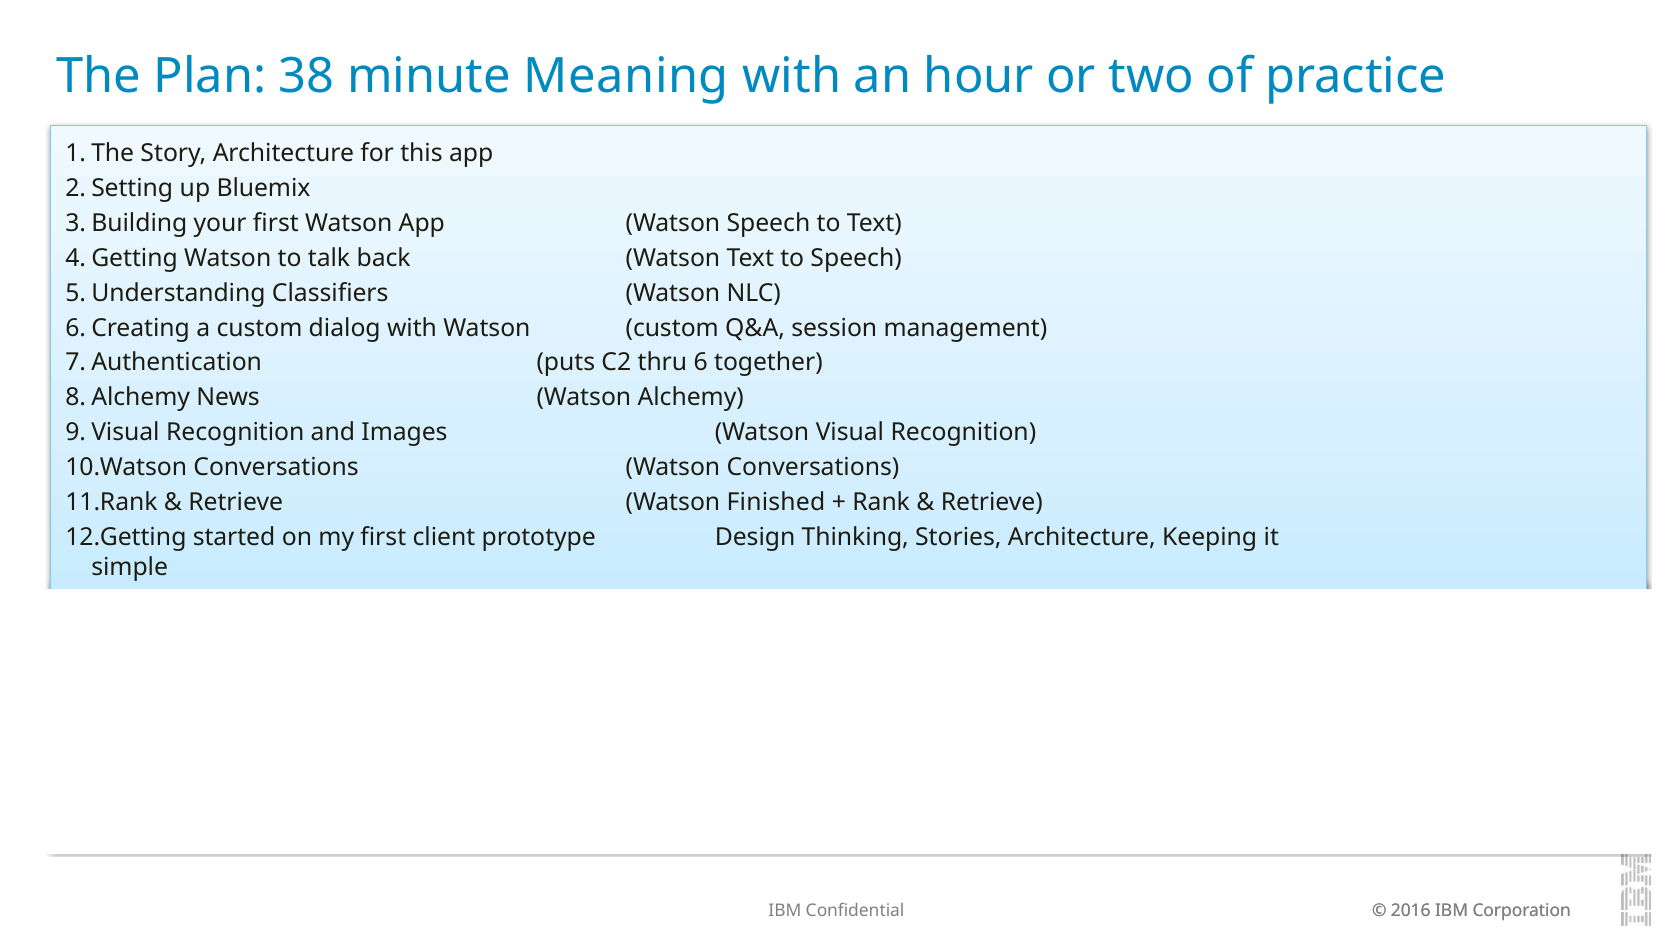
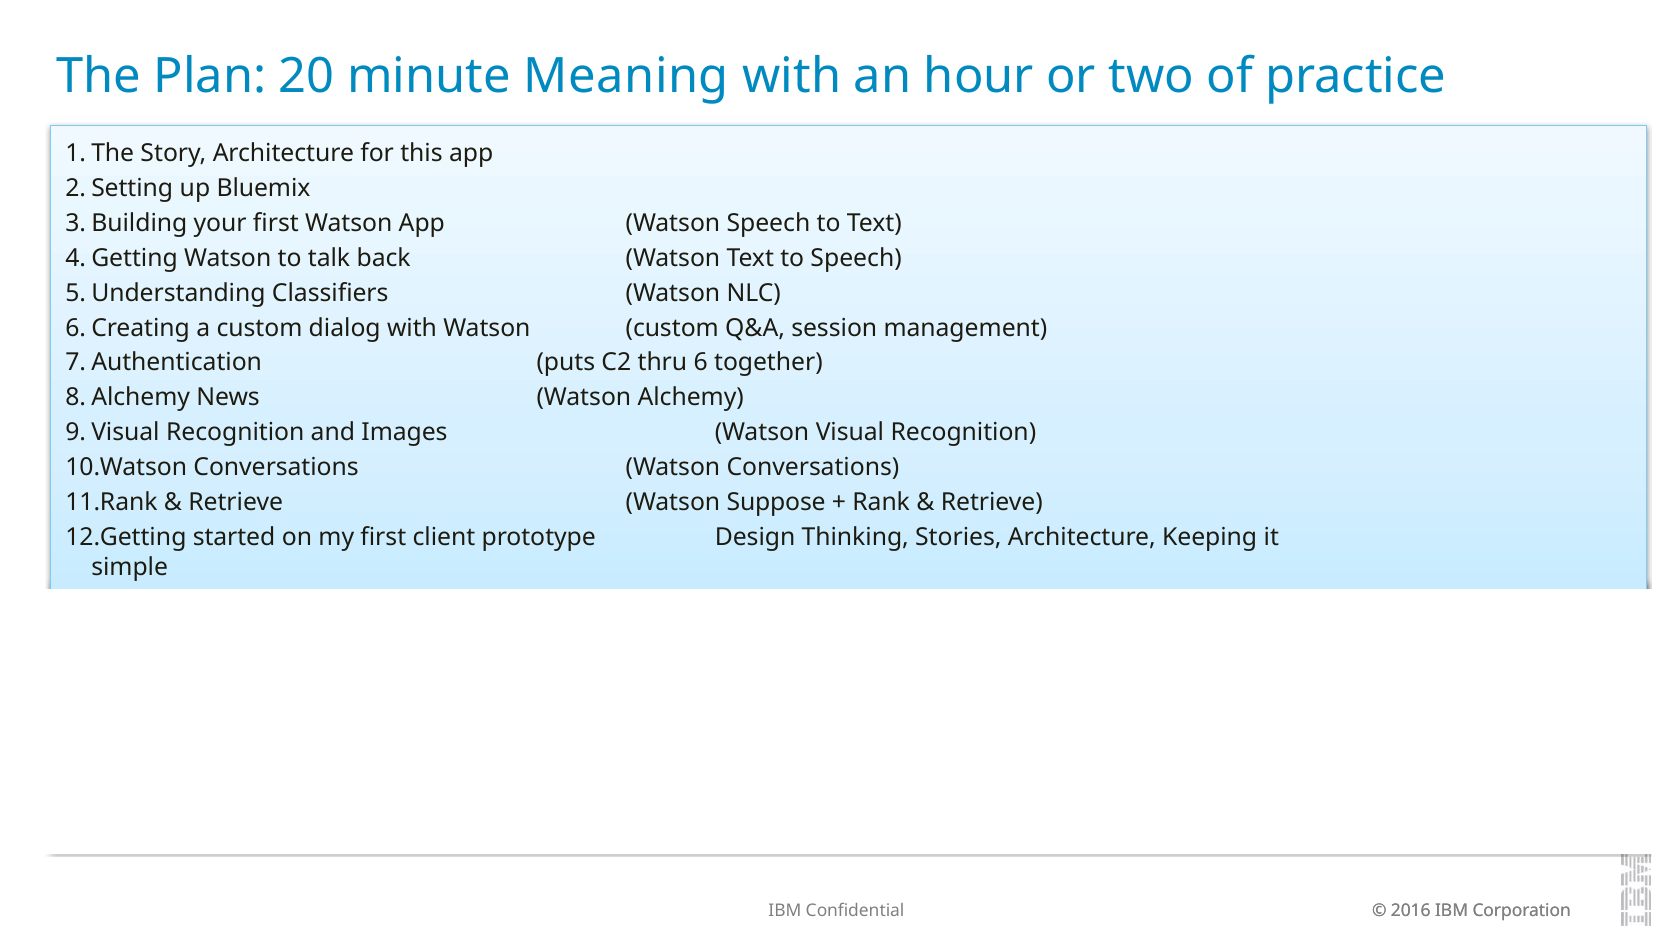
38: 38 -> 20 (307, 77)
Finished: Finished -> Suppose (776, 503)
